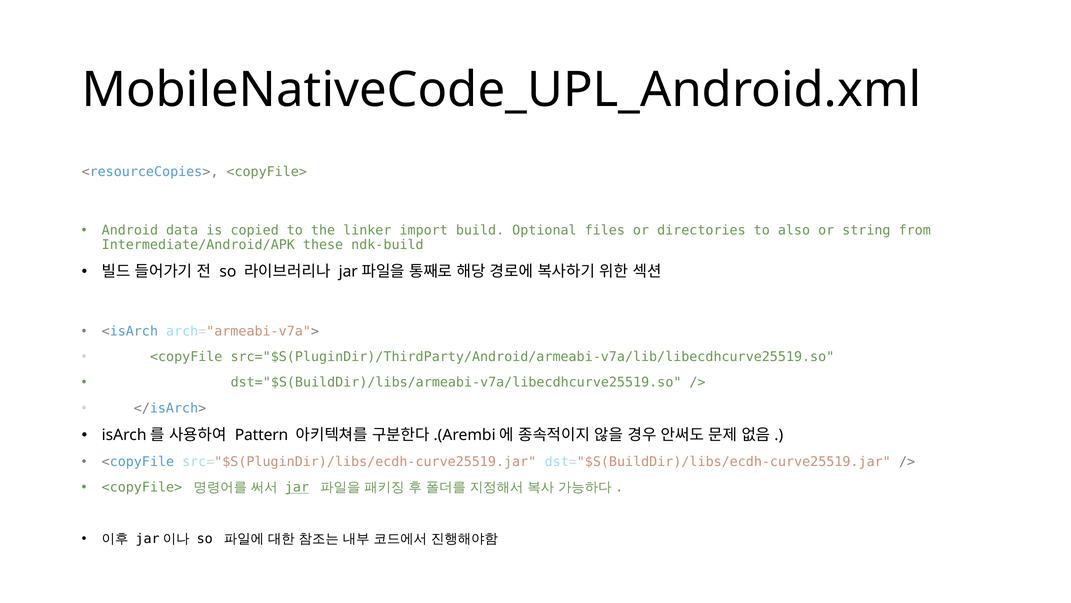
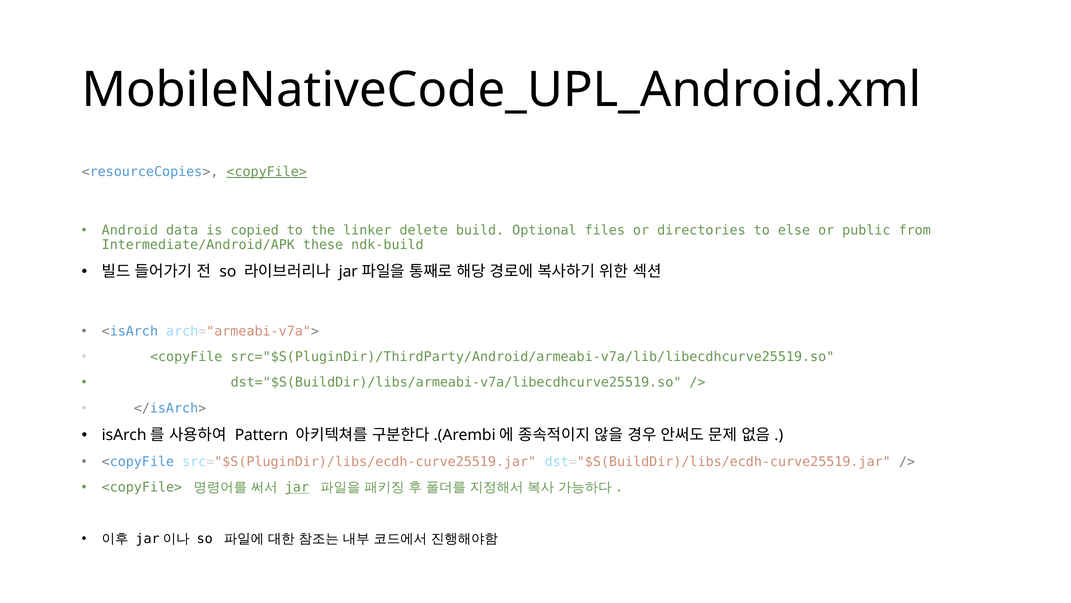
<copyFile> underline: none -> present (267, 172)
import: import -> delete (424, 230)
also: also -> else (794, 230)
string: string -> public (866, 230)
